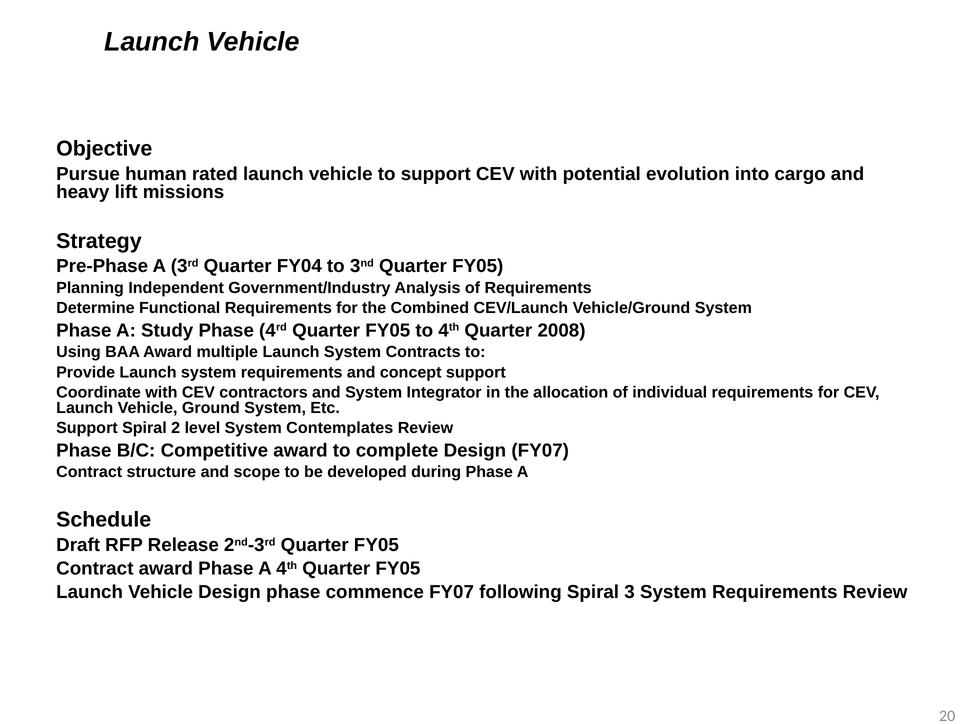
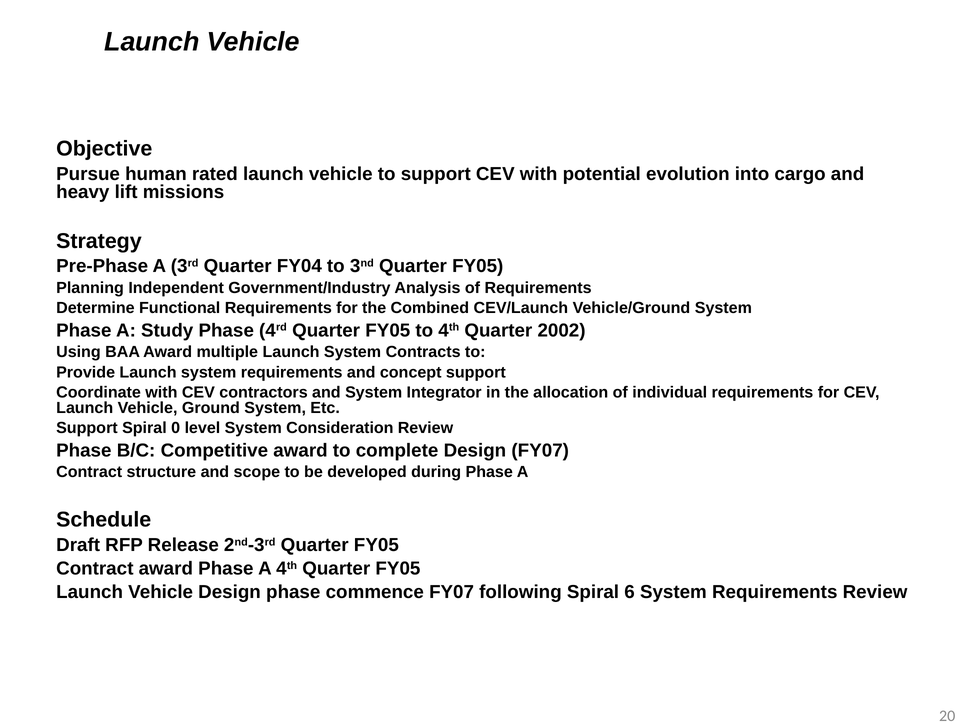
2008: 2008 -> 2002 (562, 330)
2: 2 -> 0 (176, 428)
Contemplates: Contemplates -> Consideration (340, 428)
3: 3 -> 6 (629, 592)
